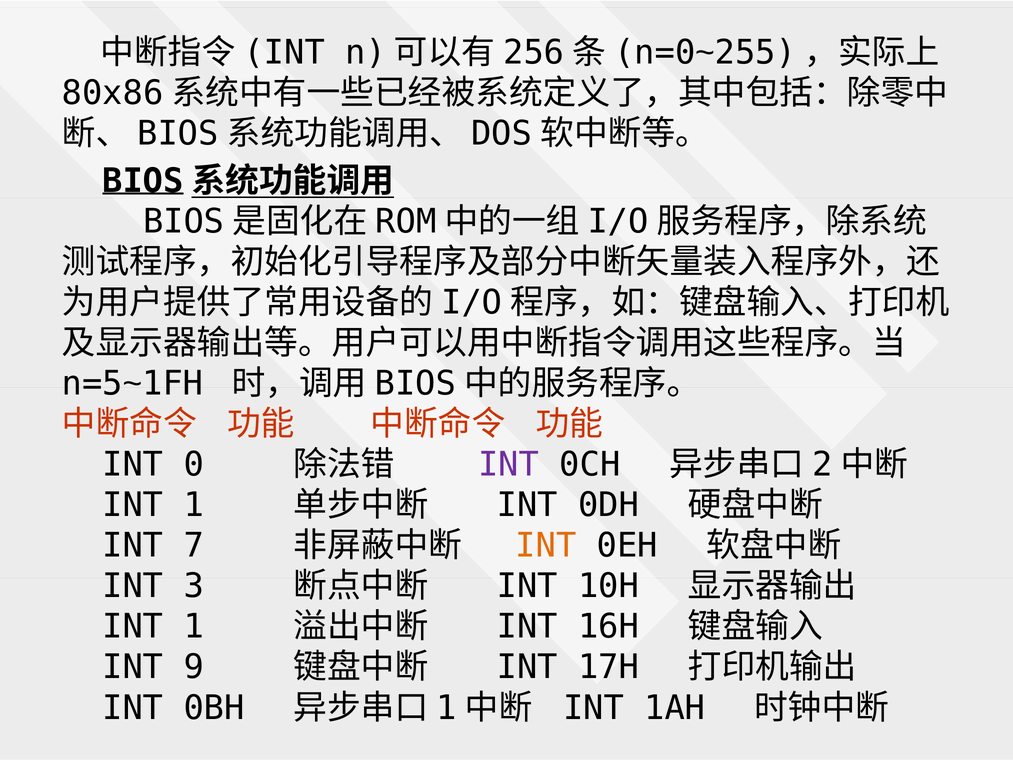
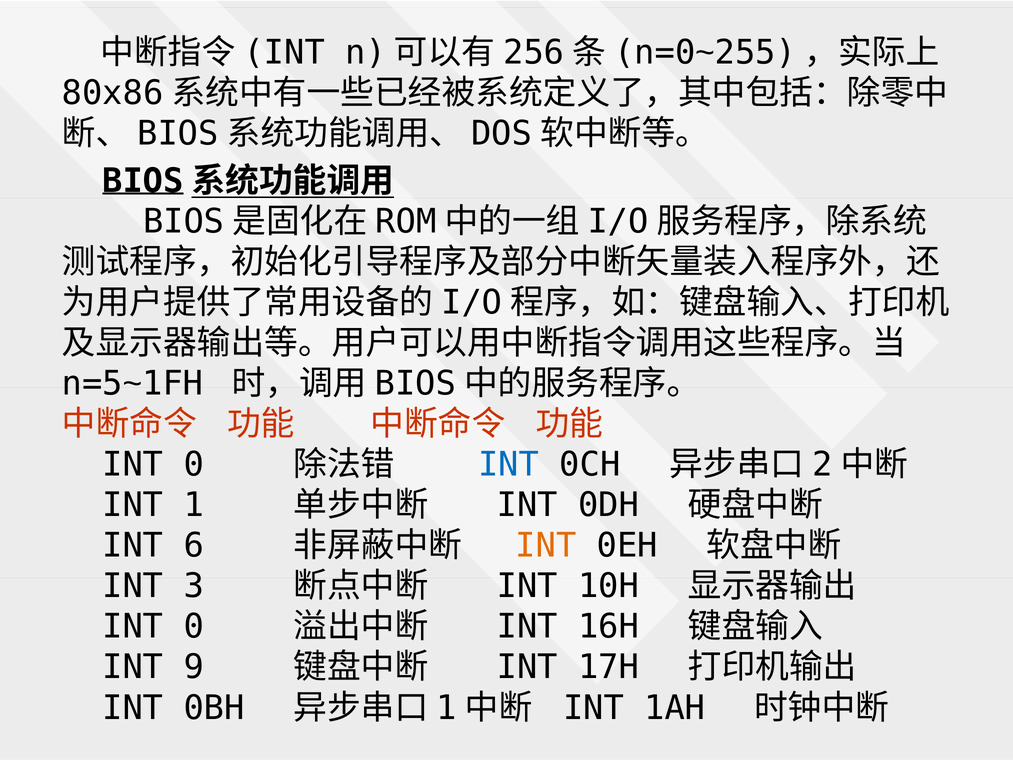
INT colour: purple -> blue (509, 465)
7: 7 -> 6 (194, 546)
1: 1 -> 0 (194, 627)
